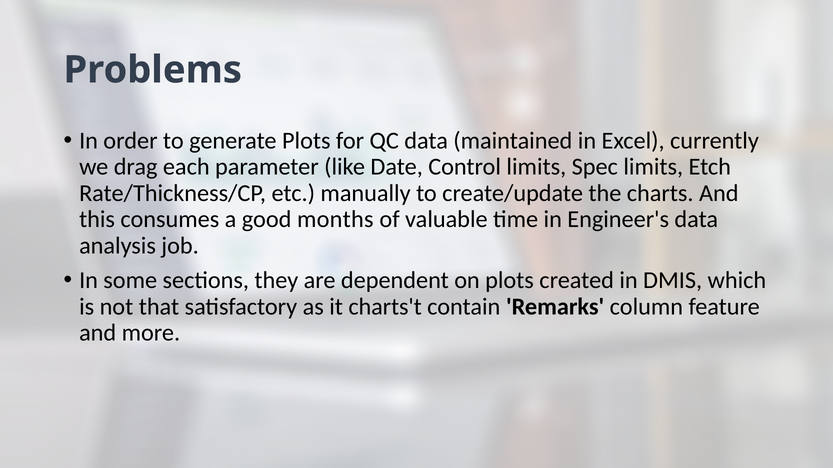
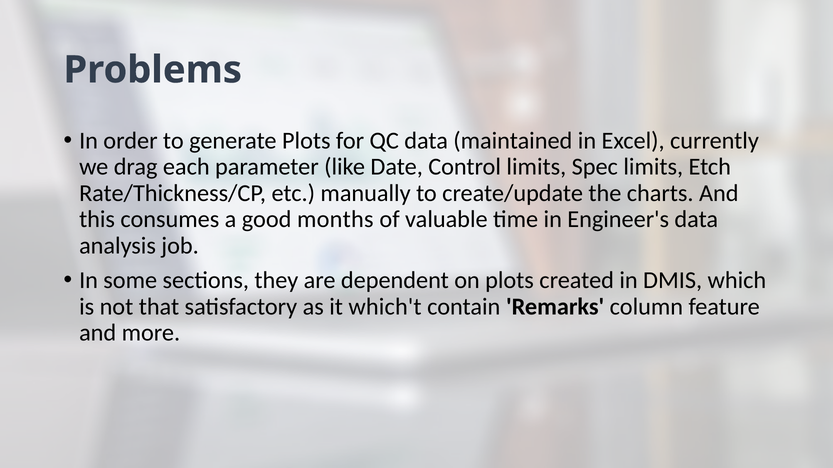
charts't: charts't -> which't (385, 307)
